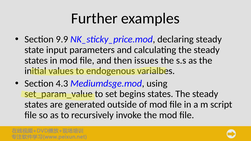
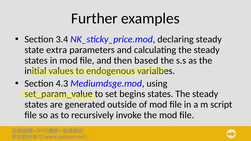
9.9: 9.9 -> 3.4 (62, 39)
input: input -> extra (57, 50)
issues: issues -> based (146, 61)
